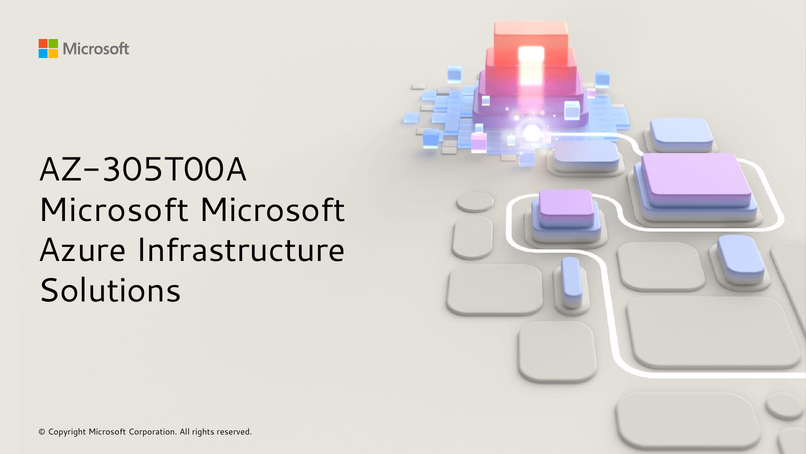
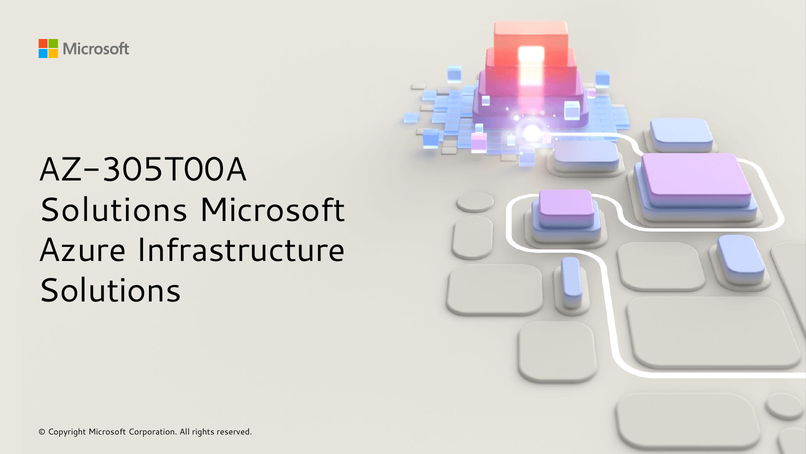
Microsoft: Microsoft -> Solutions (113, 210)
